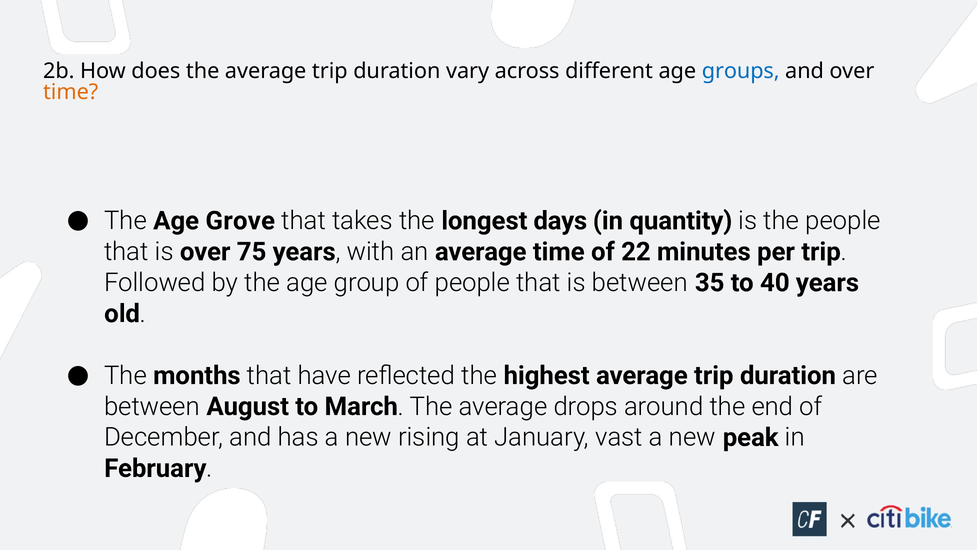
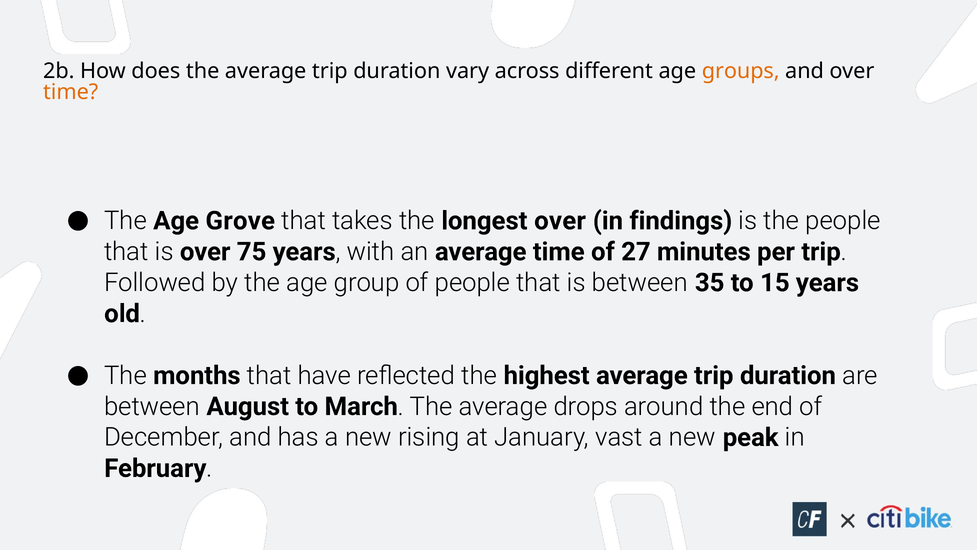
groups colour: blue -> orange (741, 71)
longest days: days -> over (560, 221)
quantity: quantity -> findings (681, 221)
22: 22 -> 27 (636, 252)
40: 40 -> 15 (775, 283)
